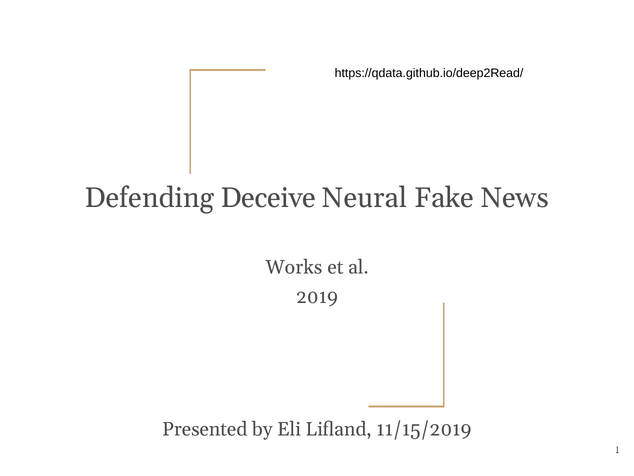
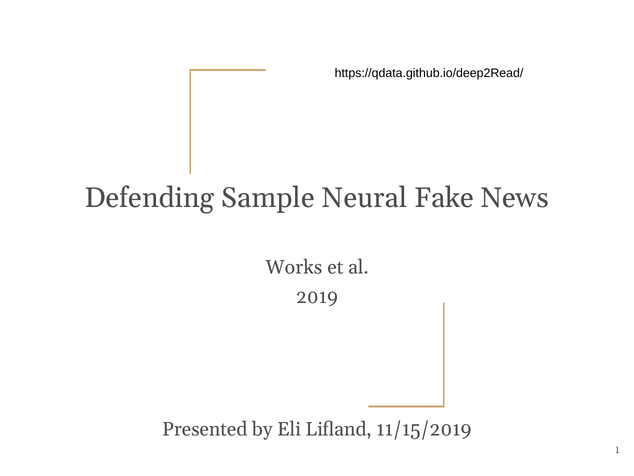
Deceive: Deceive -> Sample (268, 198)
